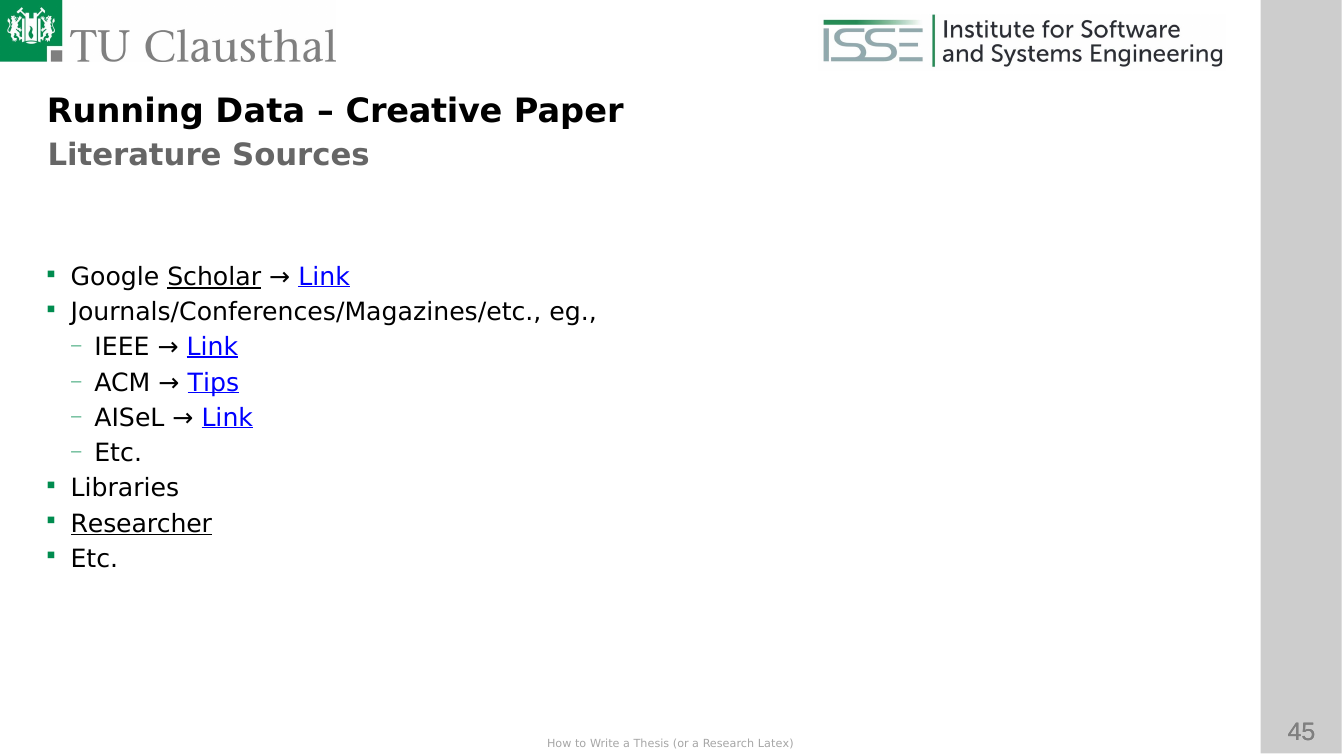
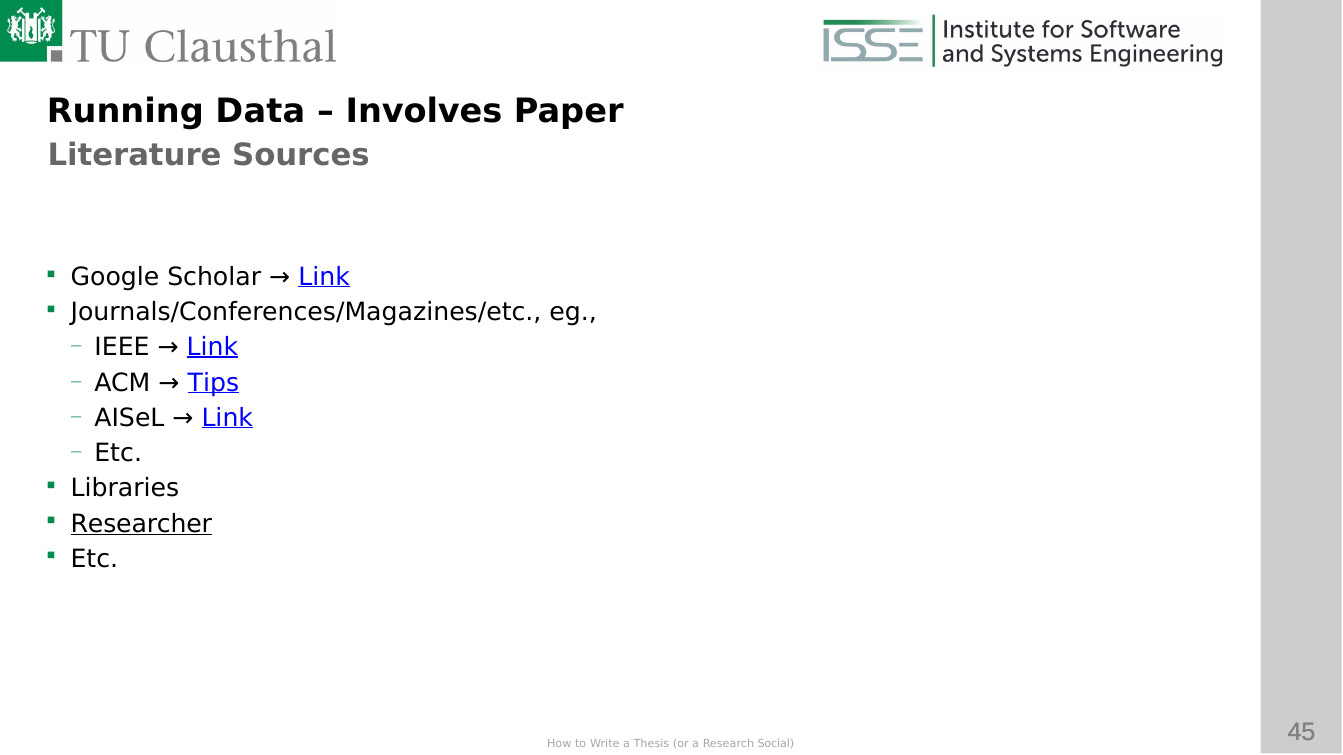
Creative: Creative -> Involves (424, 112)
Scholar underline: present -> none (214, 277)
Latex: Latex -> Social (776, 744)
